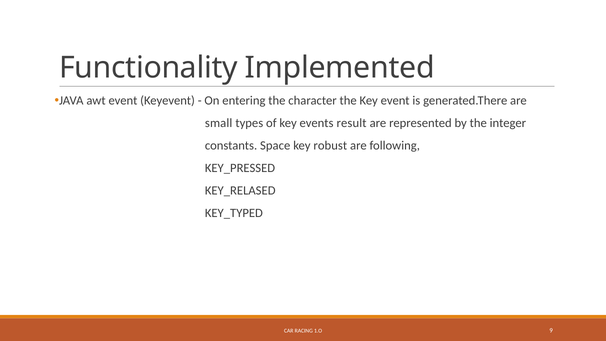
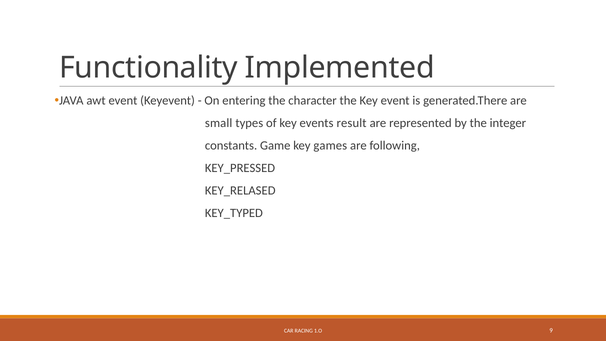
Space: Space -> Game (275, 146)
robust: robust -> games (330, 146)
